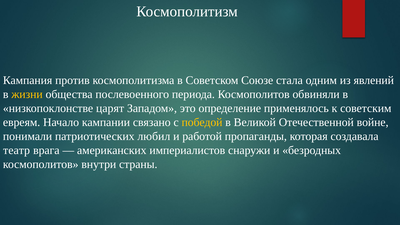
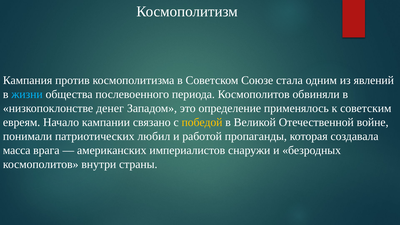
жизни colour: yellow -> light blue (27, 94)
царят: царят -> денег (110, 108)
театр: театр -> масса (17, 150)
